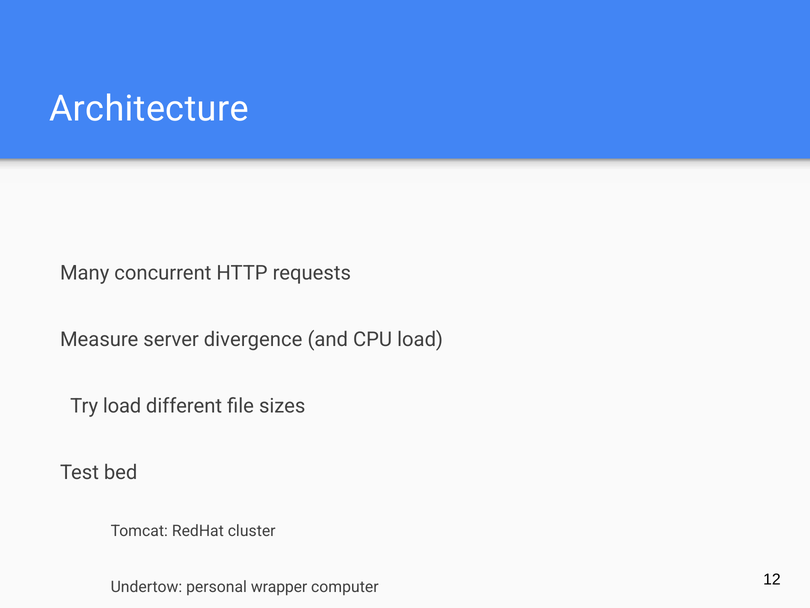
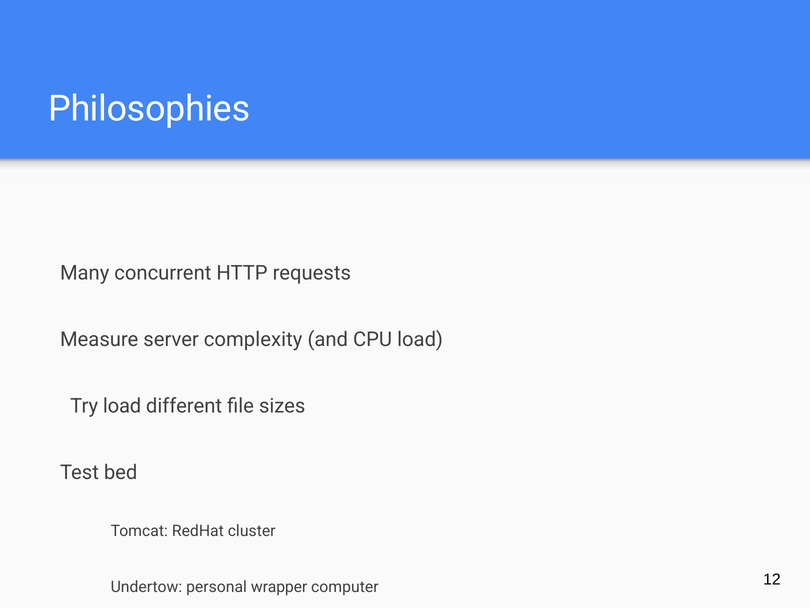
Architecture: Architecture -> Philosophies (149, 109)
divergence: divergence -> complexity (253, 339)
